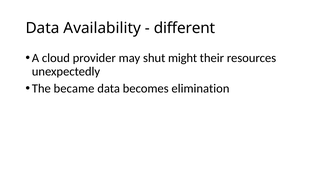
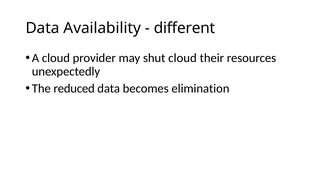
shut might: might -> cloud (182, 58)
became: became -> reduced (74, 89)
